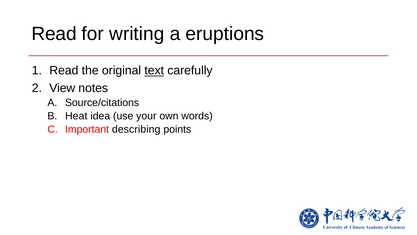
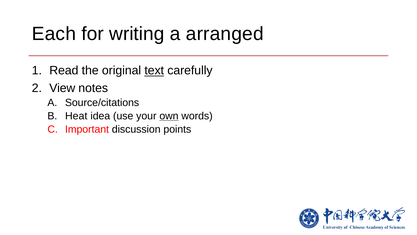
Read: Read -> Each (54, 34)
eruptions: eruptions -> arranged (225, 34)
own underline: none -> present (169, 116)
describing: describing -> discussion (136, 129)
